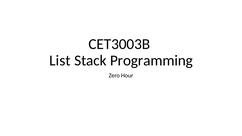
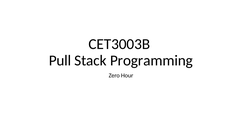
List: List -> Pull (60, 60)
